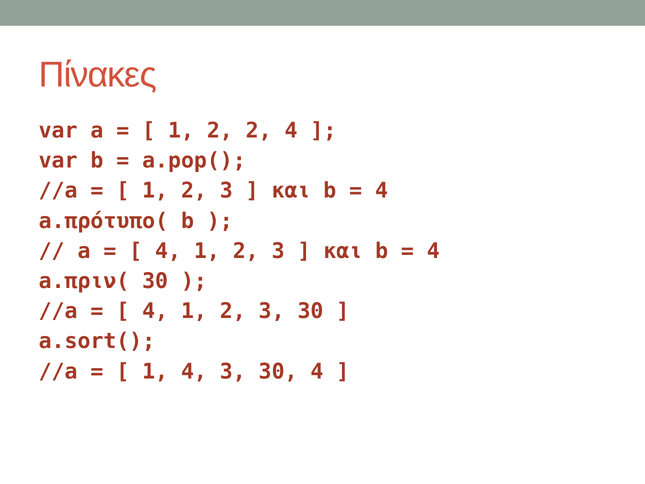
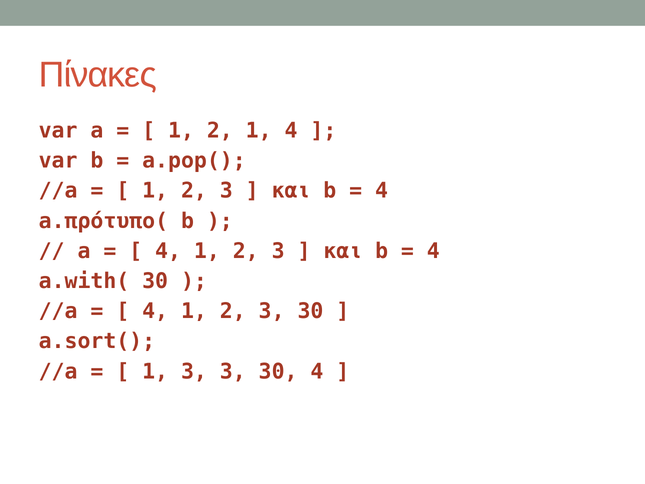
2 2: 2 -> 1 (259, 131)
a.πριν(: a.πριν( -> a.with( (84, 281)
1 4: 4 -> 3 (194, 371)
